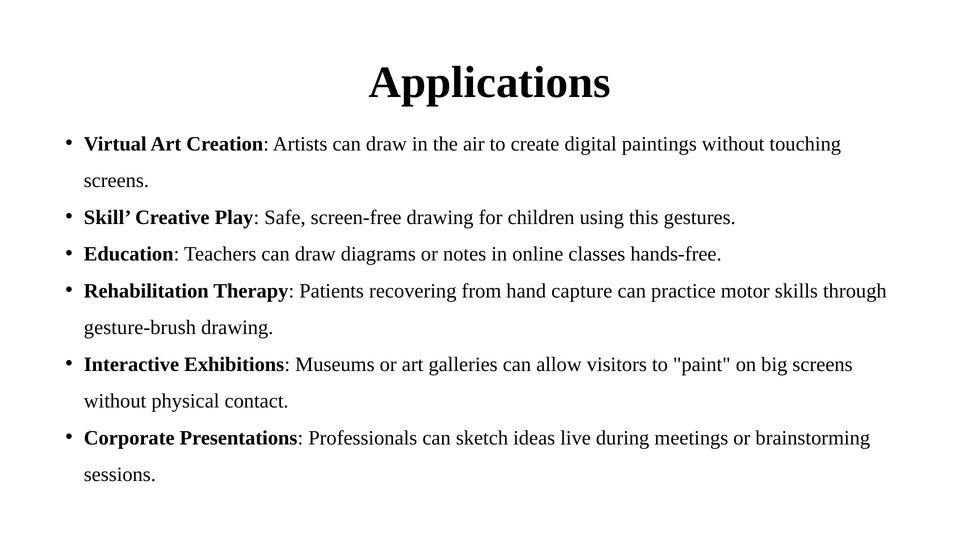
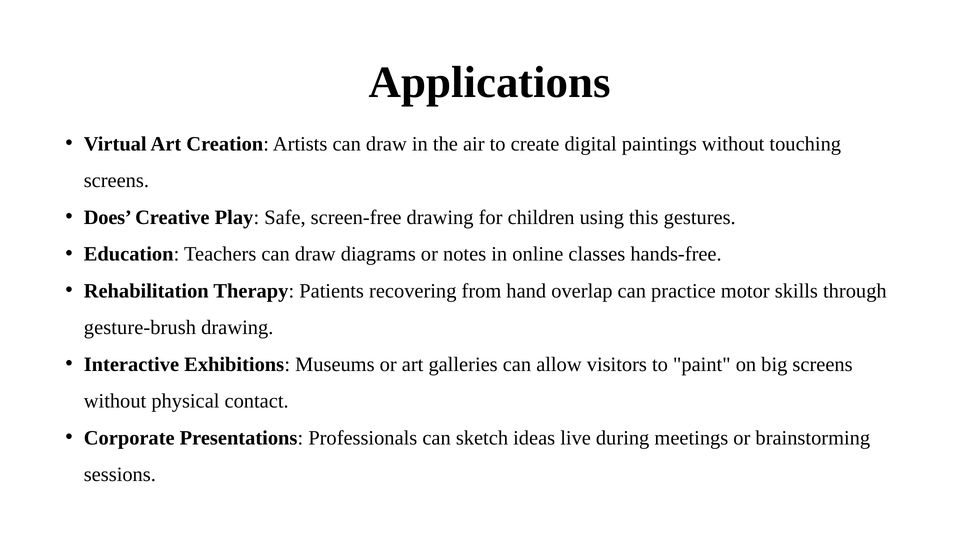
Skill: Skill -> Does (108, 217)
capture: capture -> overlap (582, 291)
